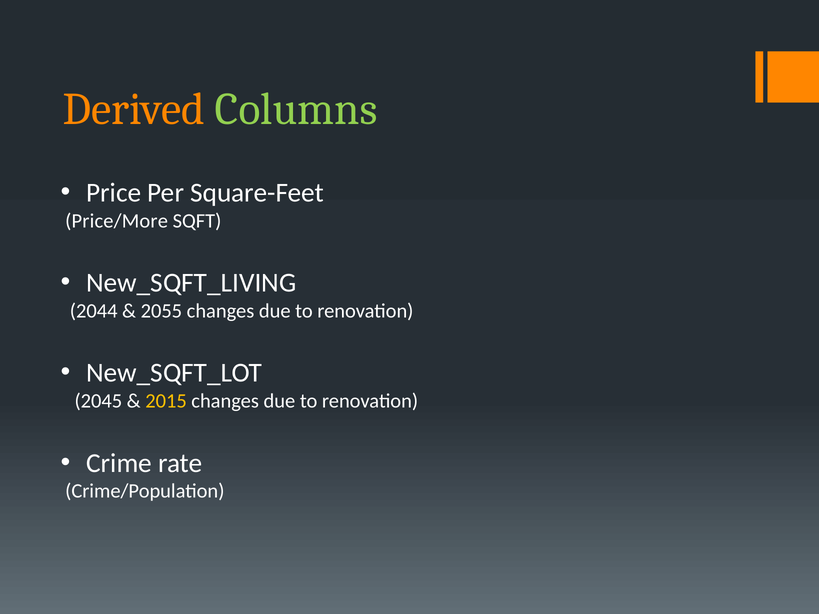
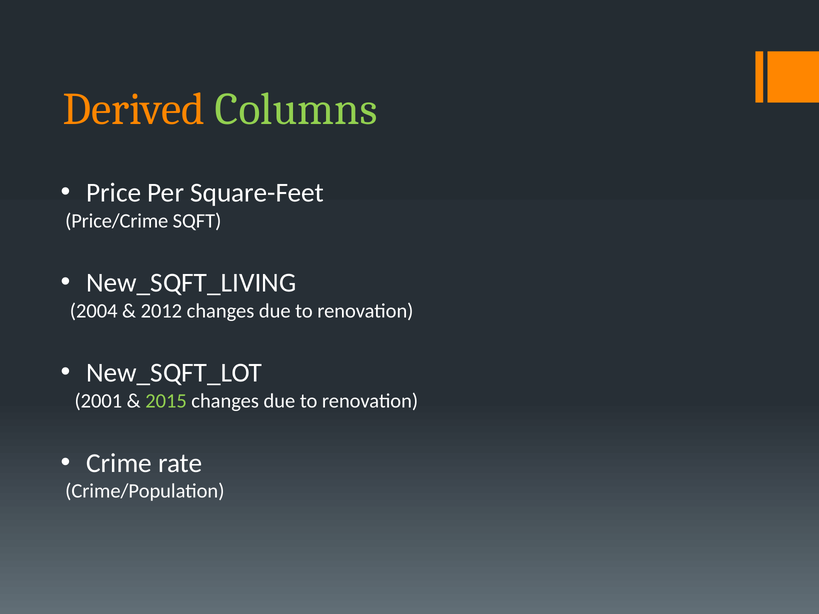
Price/More: Price/More -> Price/Crime (117, 221)
2044: 2044 -> 2004 (94, 311)
2055: 2055 -> 2012 (161, 311)
2045: 2045 -> 2001 (98, 401)
2015 colour: yellow -> light green (166, 401)
